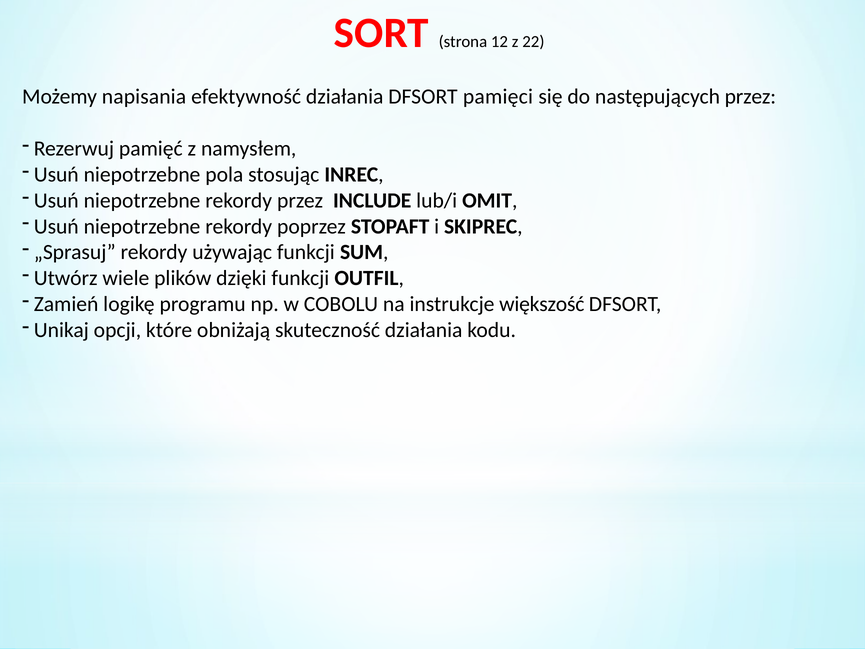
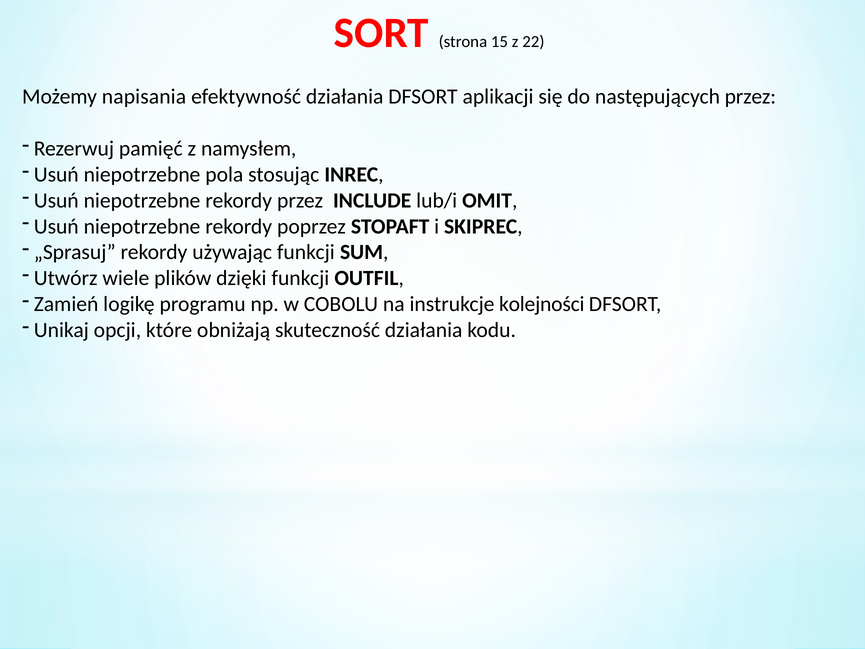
12: 12 -> 15 (499, 42)
pamięci: pamięci -> aplikacji (498, 97)
większość: większość -> kolejności (542, 304)
